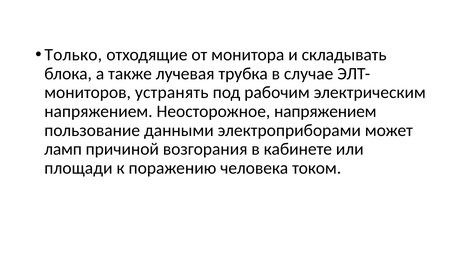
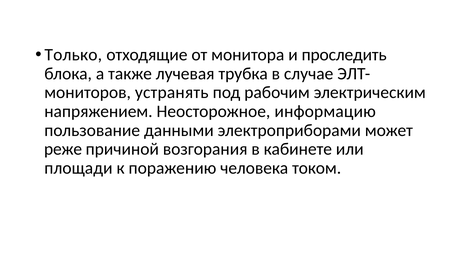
складывать: складывать -> проследить (344, 55)
Неосторожное напряжением: напряжением -> информацию (325, 111)
ламп: ламп -> реже (63, 149)
